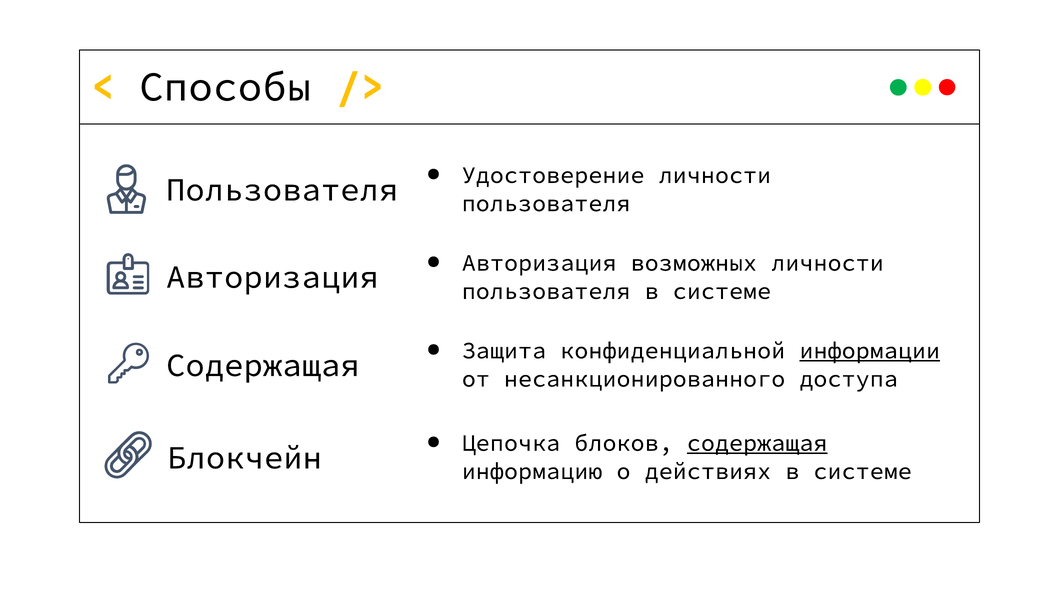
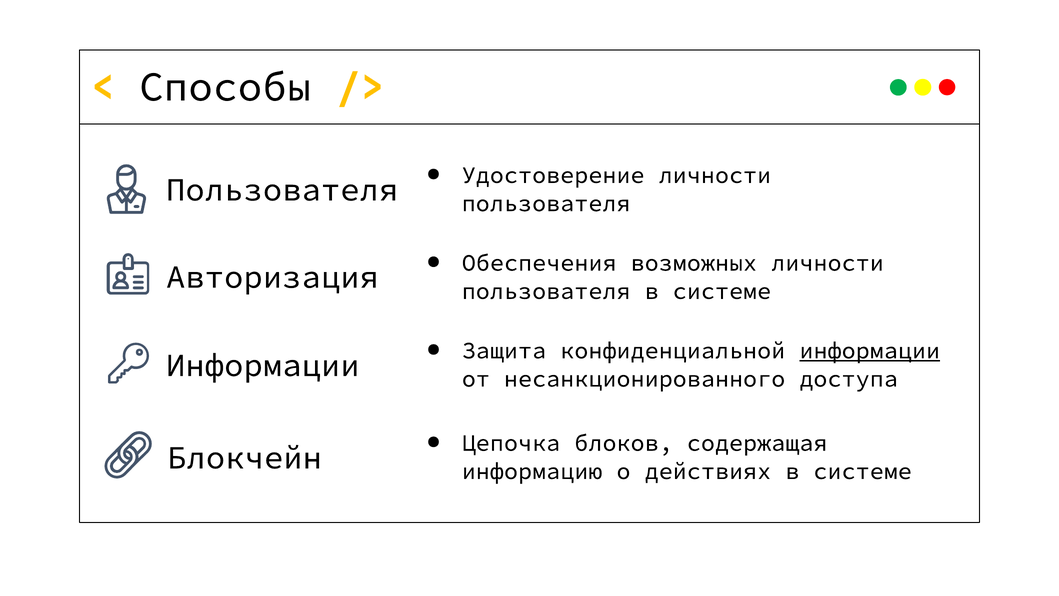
Авторизация: Авторизация -> Обеспечения (539, 263)
Содержащая: Содержащая -> Информации (263, 365)
содержащая underline: present -> none (757, 443)
